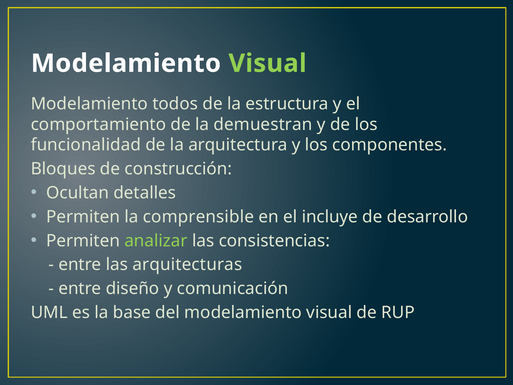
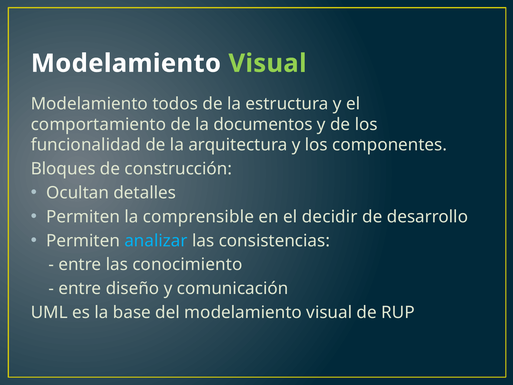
demuestran: demuestran -> documentos (263, 124)
incluye: incluye -> decidir (330, 217)
analizar colour: light green -> light blue (156, 241)
arquitecturas: arquitecturas -> conocimiento (187, 265)
